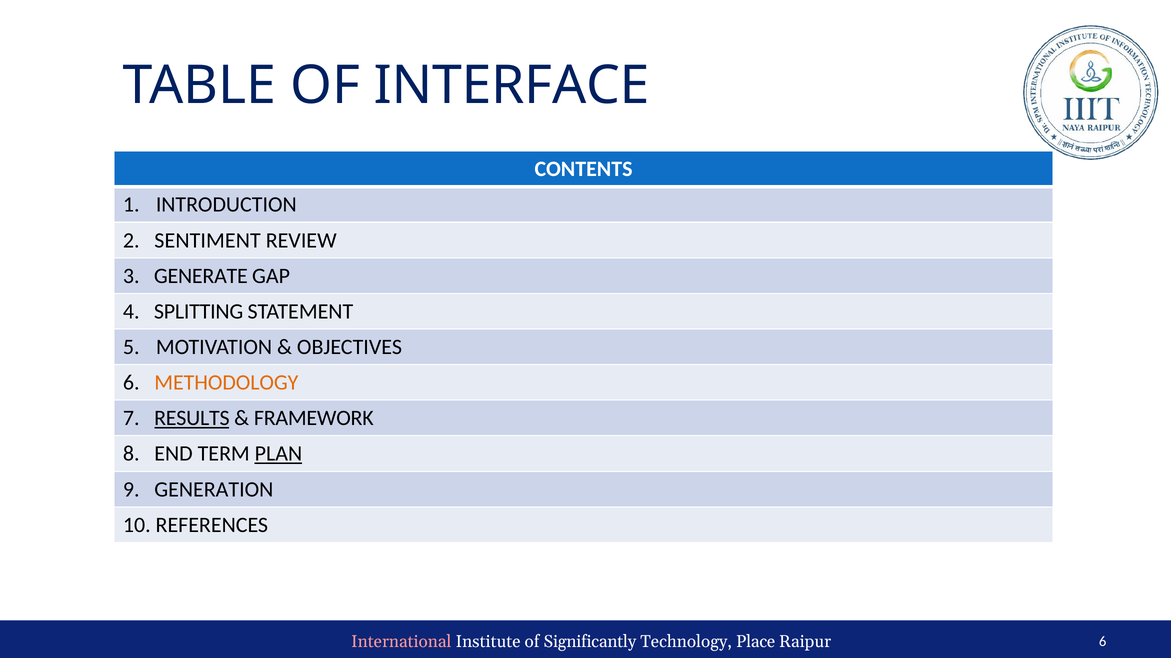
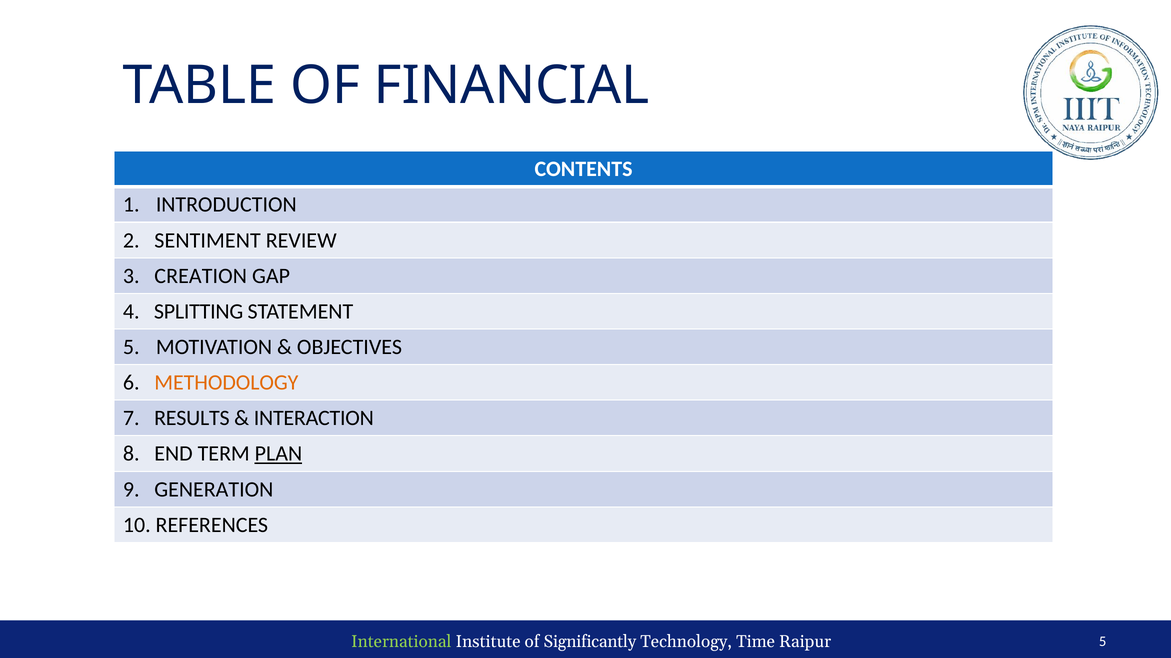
INTERFACE: INTERFACE -> FINANCIAL (512, 86)
GENERATE: GENERATE -> CREATION (201, 276)
RESULTS underline: present -> none (192, 419)
FRAMEWORK: FRAMEWORK -> INTERACTION (314, 419)
International colour: pink -> light green (401, 642)
Place: Place -> Time (756, 642)
Raipur 6: 6 -> 5 (1103, 642)
